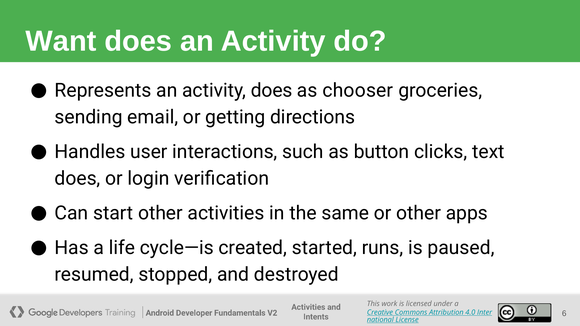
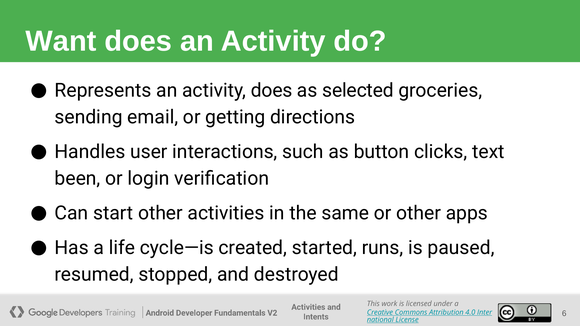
chooser: chooser -> selected (358, 91)
does: does -> been (77, 179)
